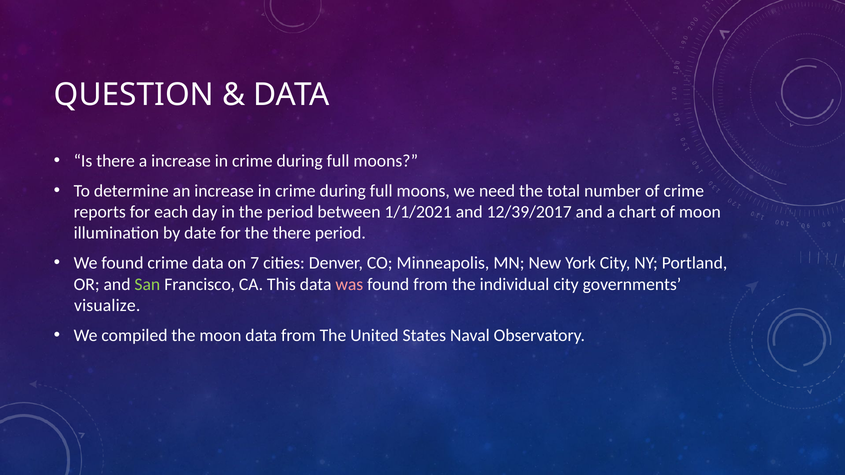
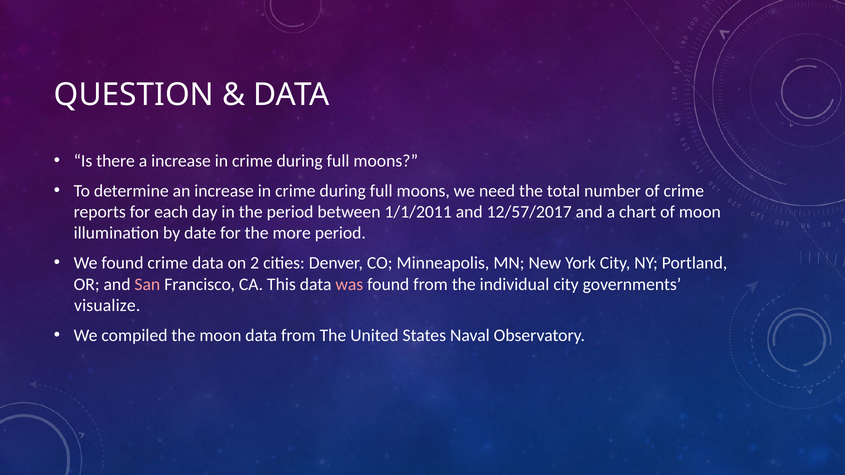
1/1/2021: 1/1/2021 -> 1/1/2011 (418, 212)
12/39/2017: 12/39/2017 -> 12/57/2017 (529, 212)
the there: there -> more (292, 233)
7: 7 -> 2 (255, 263)
San colour: light green -> pink (147, 284)
